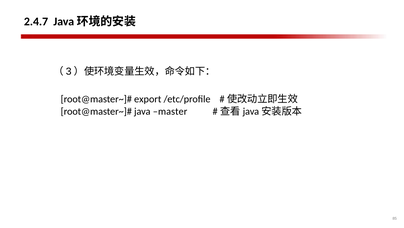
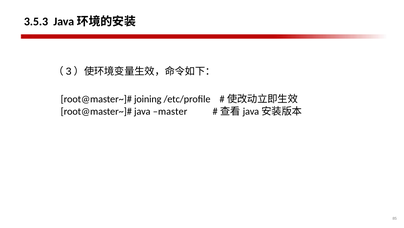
2.4.7: 2.4.7 -> 3.5.3 (36, 22)
export: export -> joining (148, 99)
